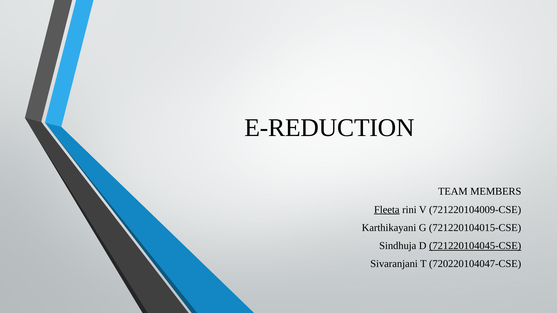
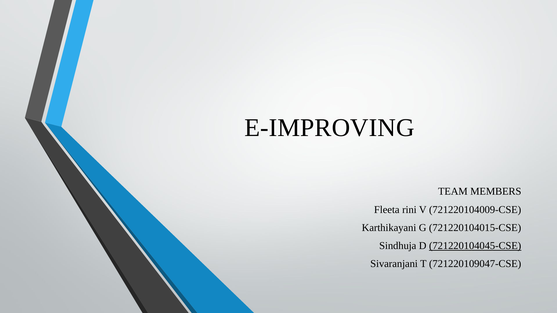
E-REDUCTION: E-REDUCTION -> E-IMPROVING (329, 128)
Fleeta underline: present -> none (387, 210)
720220104047-CSE: 720220104047-CSE -> 721220109047-CSE (475, 264)
